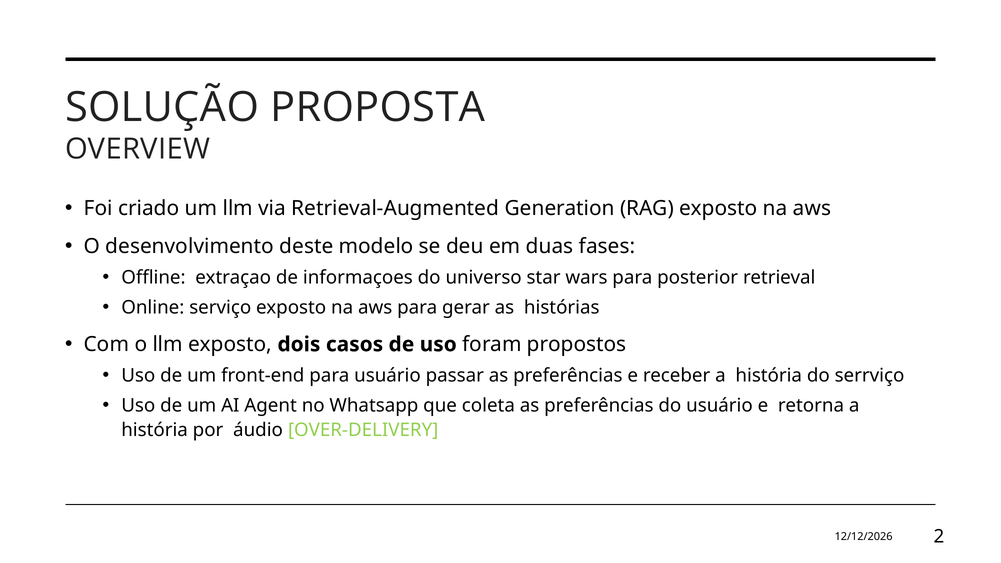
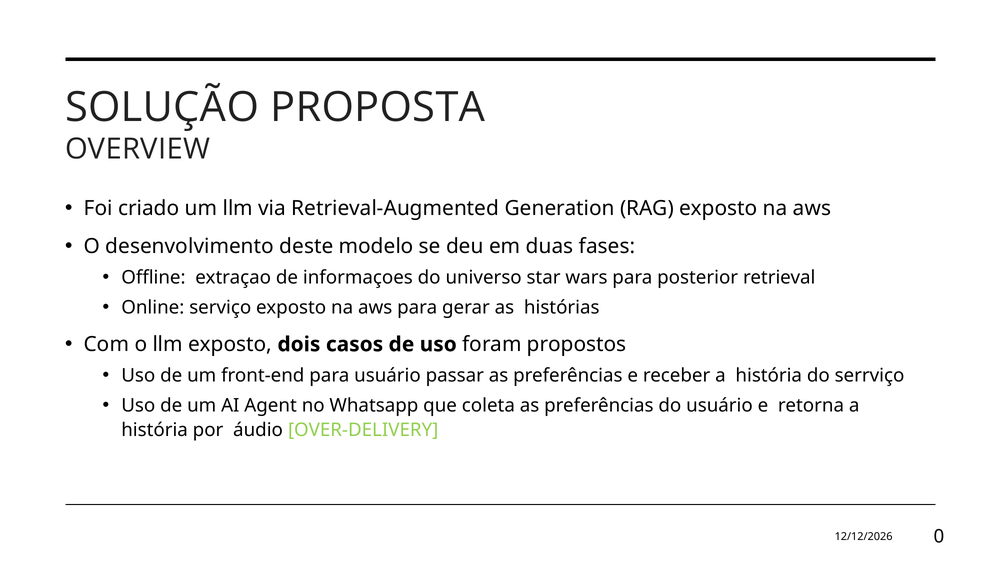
2: 2 -> 0 (939, 537)
